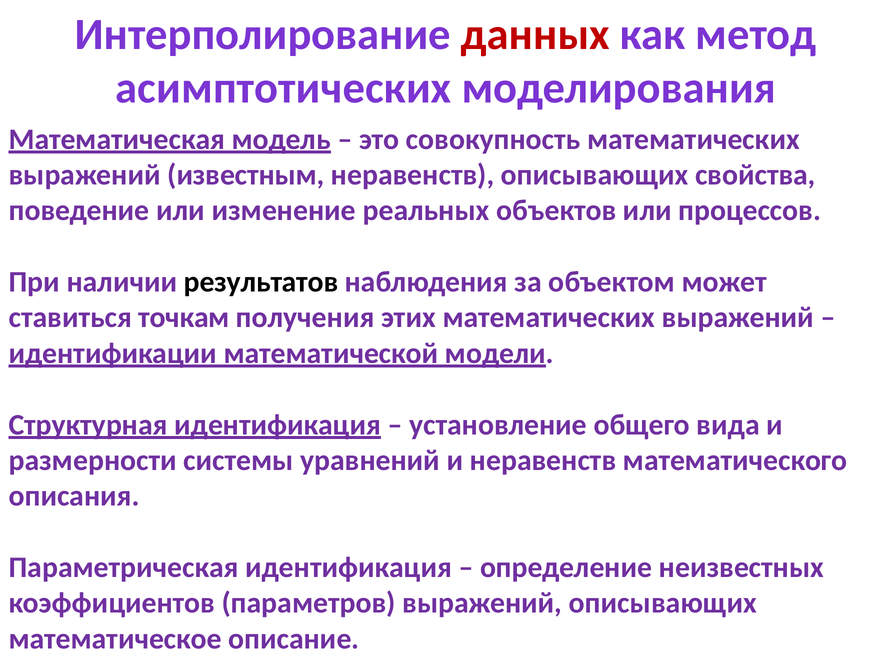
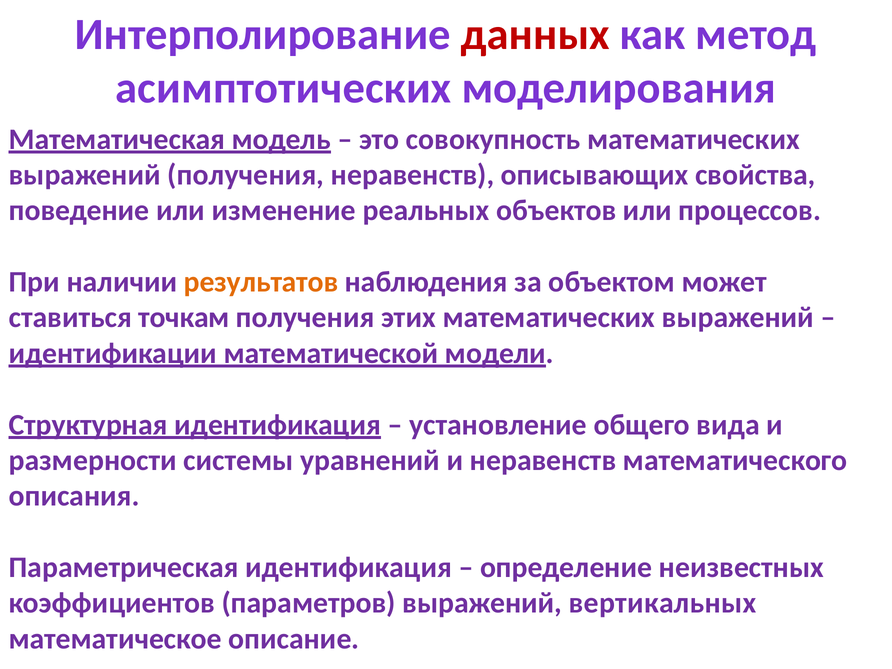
выражений известным: известным -> получения (246, 175)
результатов colour: black -> orange (261, 282)
выражений описывающих: описывающих -> вертикальных (663, 603)
